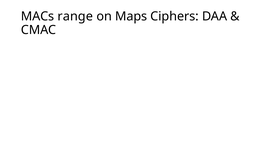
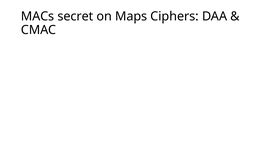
range: range -> secret (75, 16)
